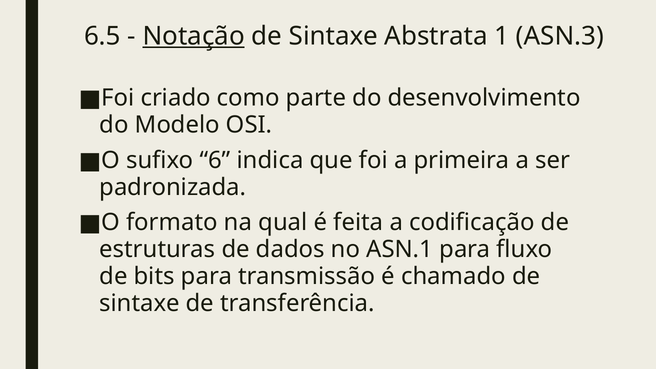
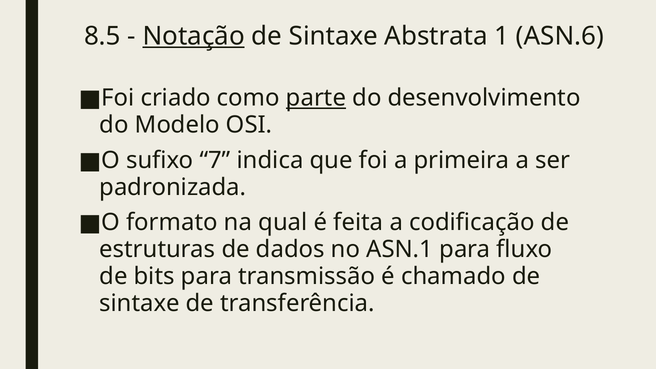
6.5: 6.5 -> 8.5 (102, 36)
ASN.3: ASN.3 -> ASN.6 (560, 36)
parte underline: none -> present (316, 98)
6: 6 -> 7 (215, 160)
